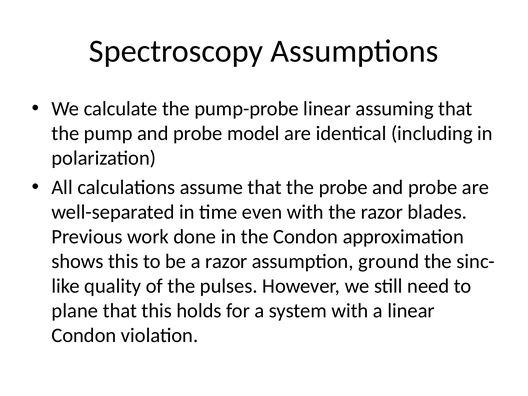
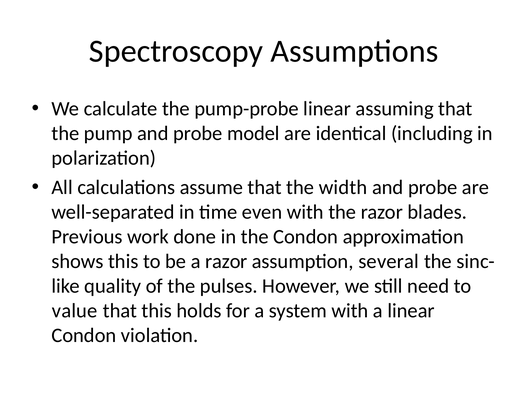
the probe: probe -> width (343, 187)
ground: ground -> several (389, 261)
plane: plane -> value (75, 311)
